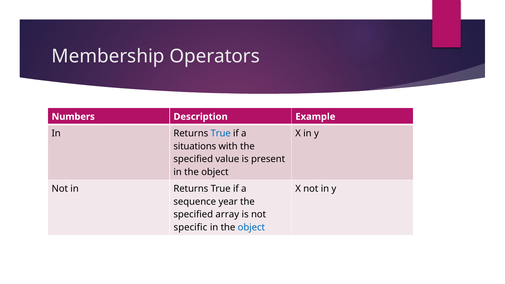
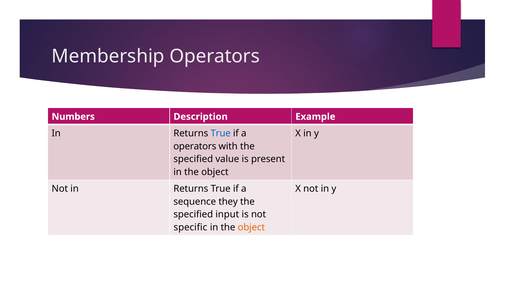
situations: situations -> operators (195, 146)
year: year -> they (228, 202)
array: array -> input (227, 214)
object colour: blue -> orange (251, 227)
